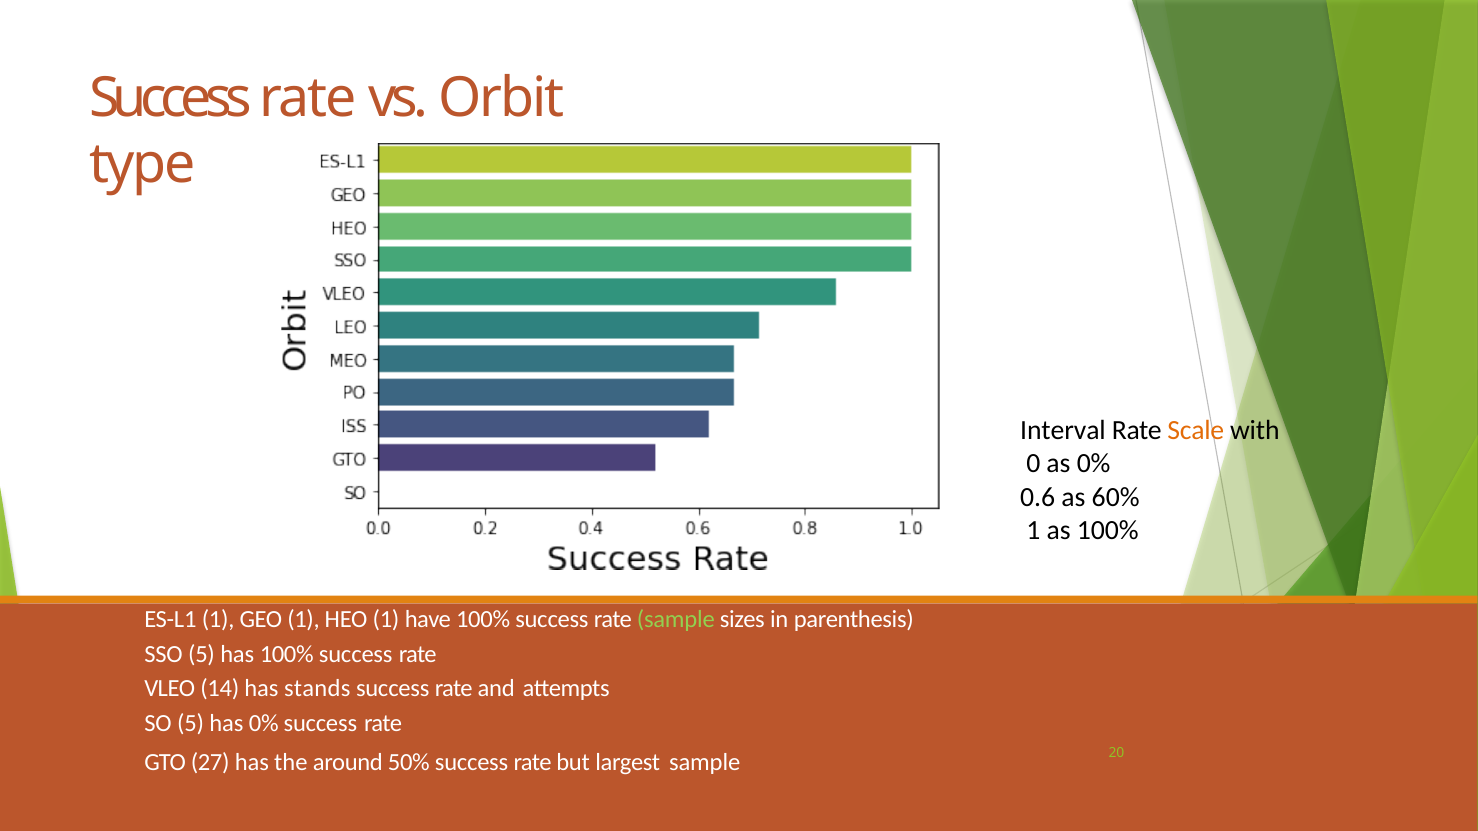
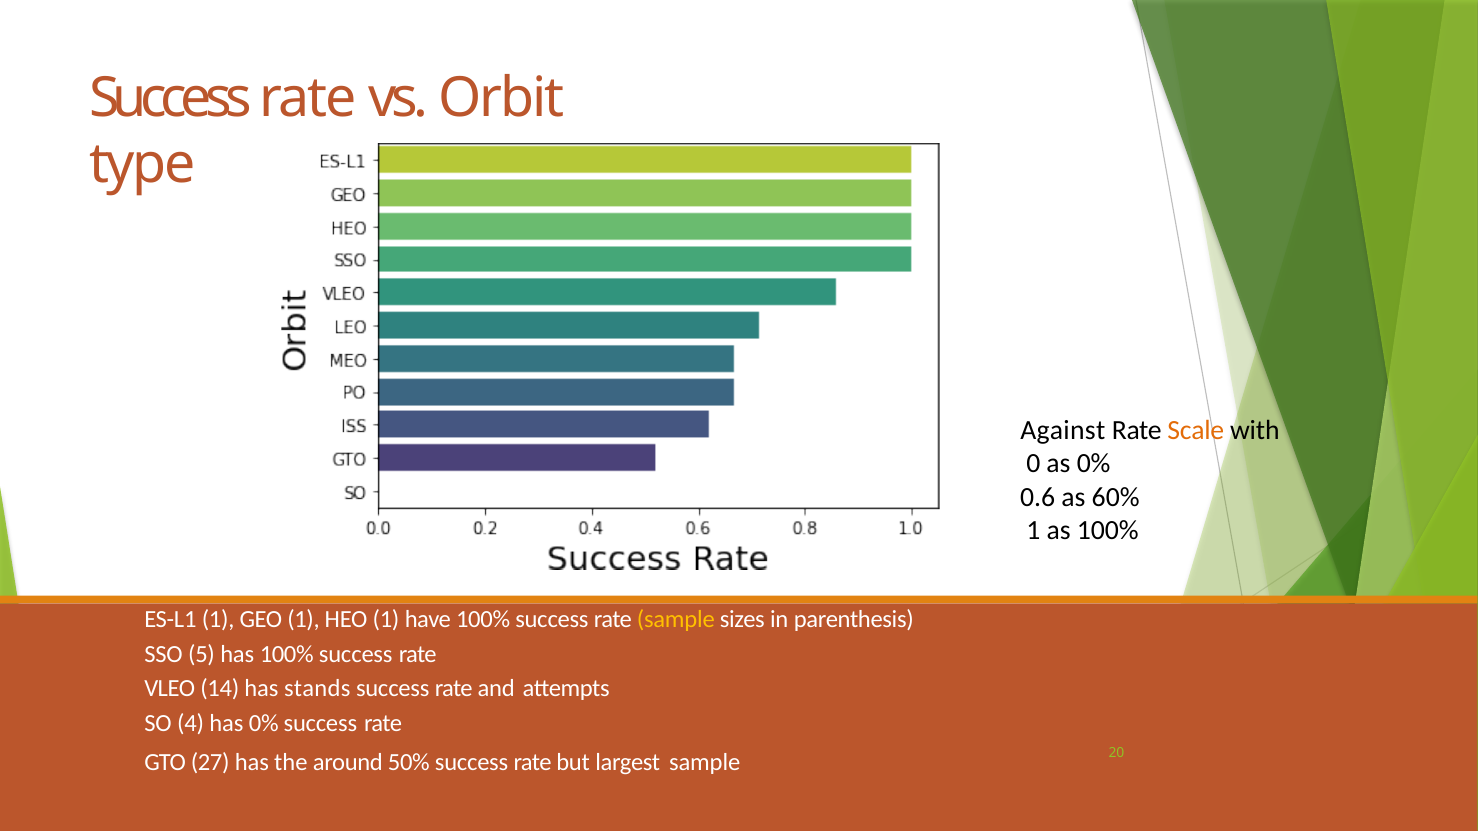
Interval: Interval -> Against (1063, 431)
sample colour: light green -> yellow (676, 620)
SO 5: 5 -> 4 (191, 724)
